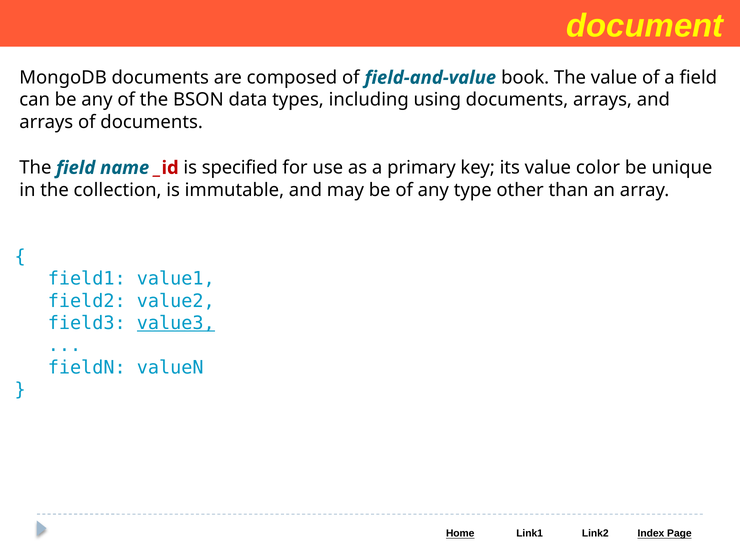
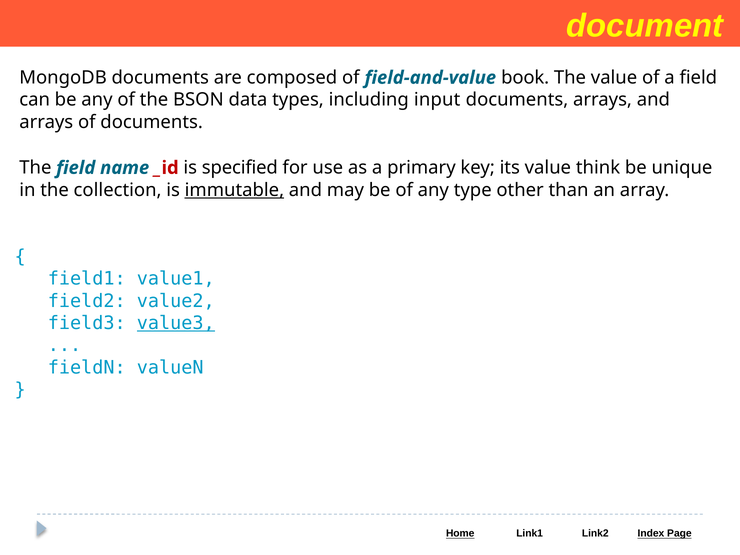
using: using -> input (437, 100)
color: color -> think (598, 168)
immutable underline: none -> present (234, 190)
